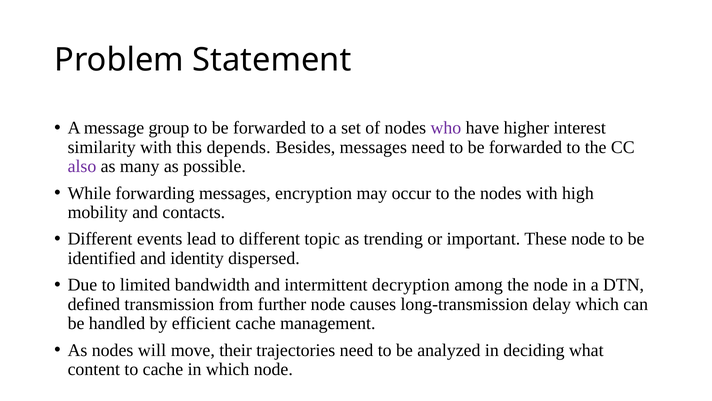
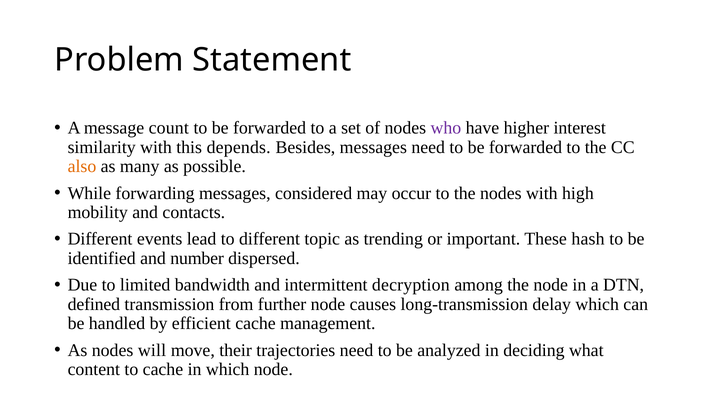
group: group -> count (169, 128)
also colour: purple -> orange (82, 166)
encryption: encryption -> considered (314, 193)
These node: node -> hash (588, 239)
identity: identity -> number (197, 258)
